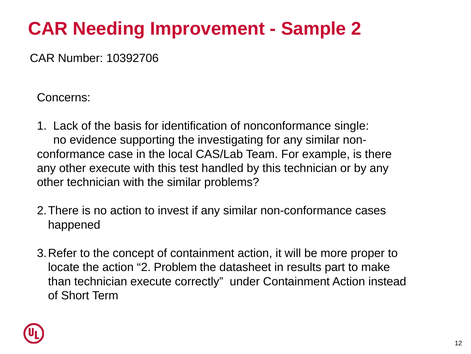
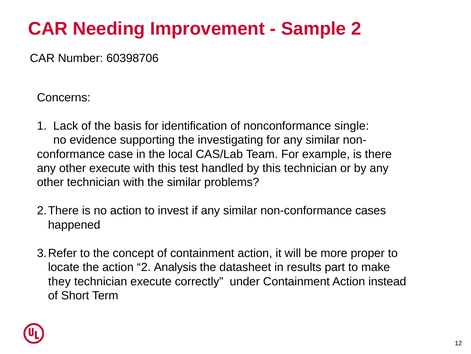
10392706: 10392706 -> 60398706 (133, 58)
Problem: Problem -> Analysis (175, 267)
than: than -> they (59, 281)
